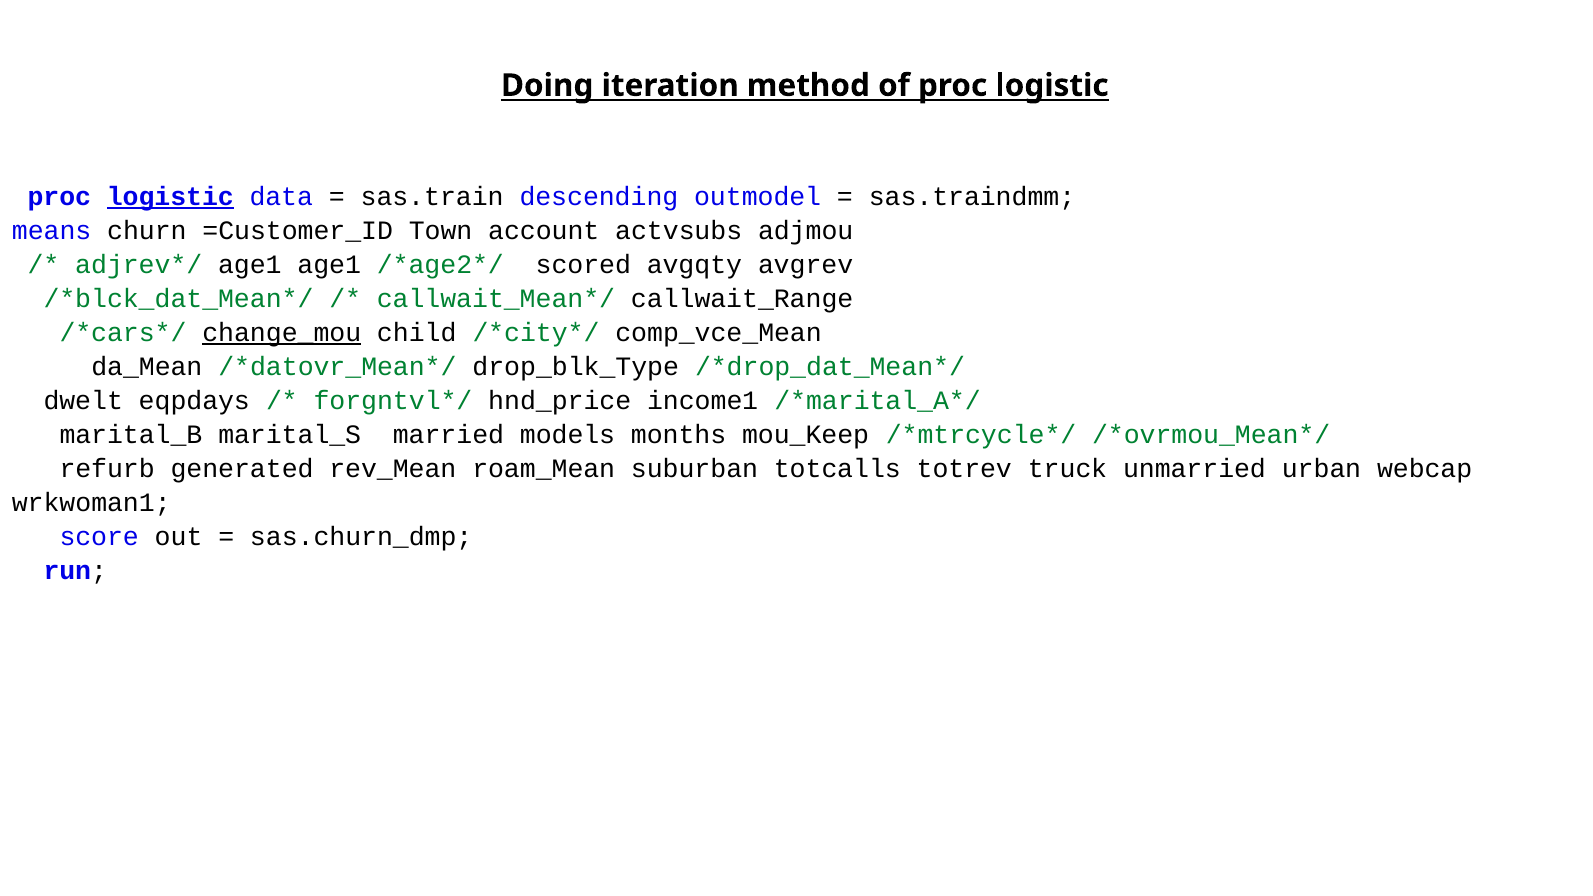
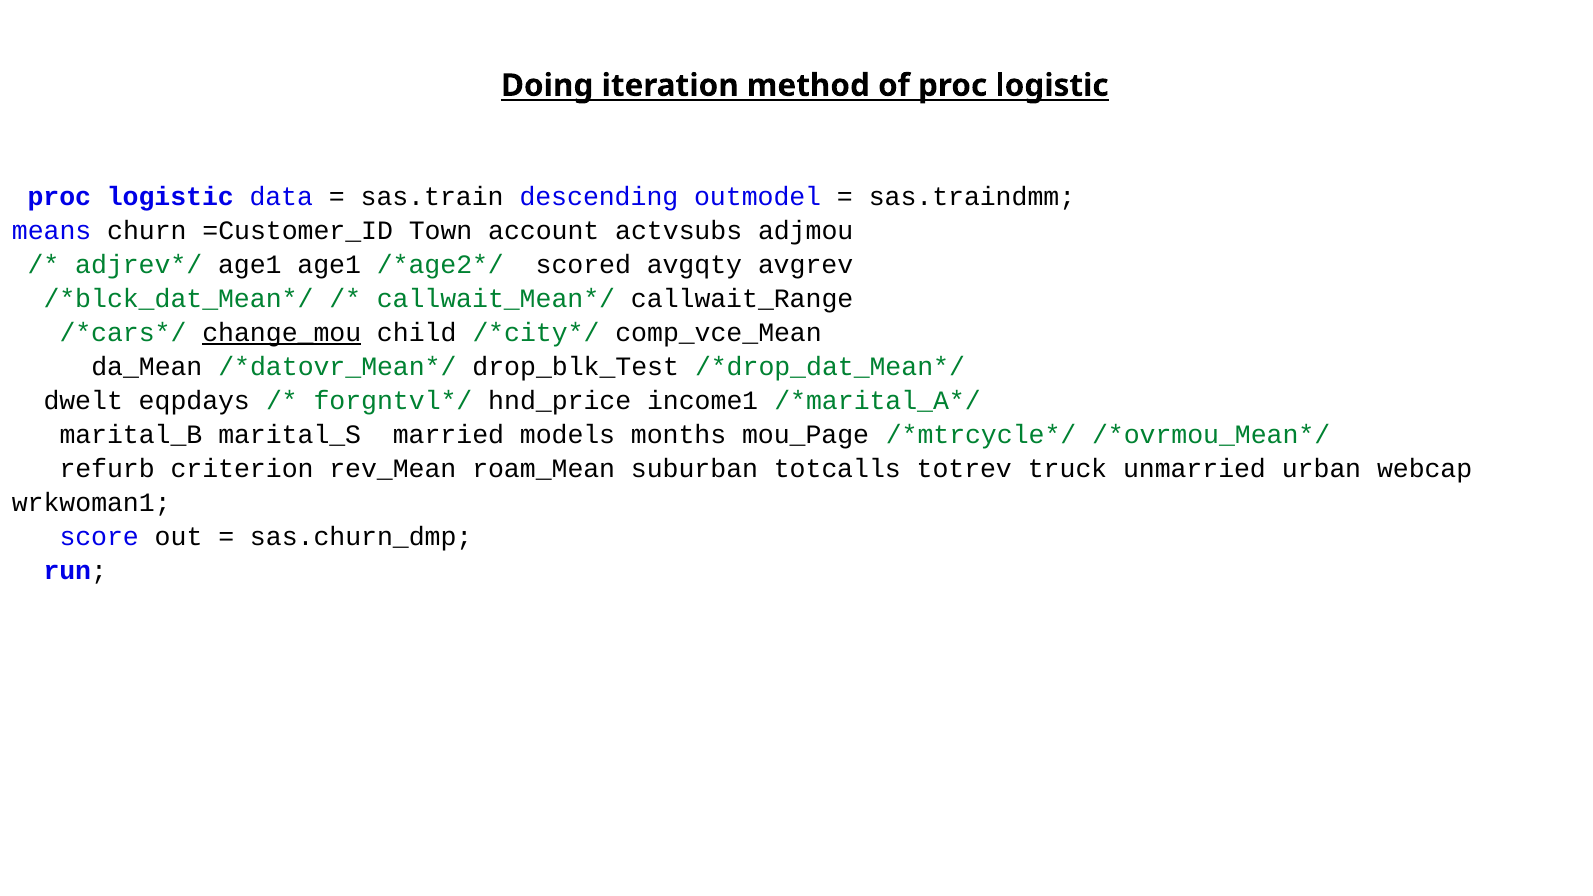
logistic underline: present -> none (170, 197)
drop_blk_Type: drop_blk_Type -> drop_blk_Test (576, 367)
mou_Keep: mou_Keep -> mou_Page (806, 435)
generated: generated -> criterion (242, 469)
